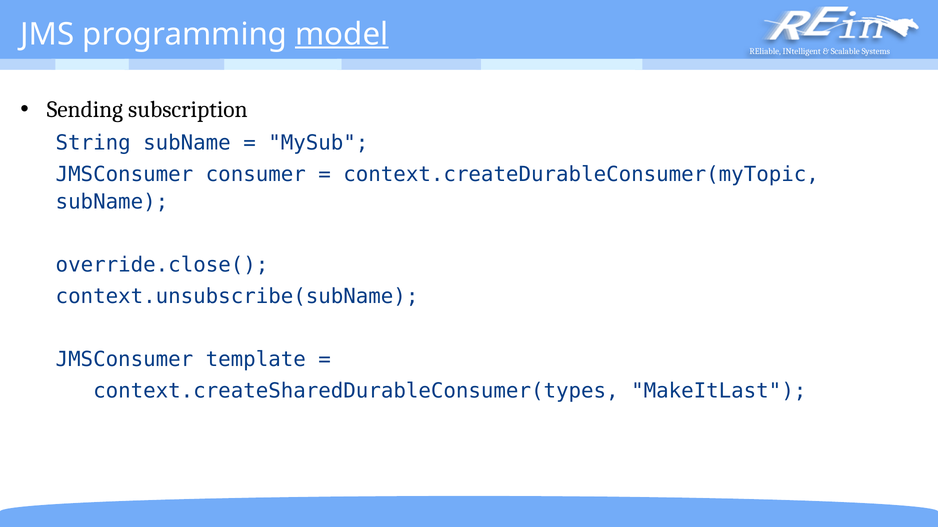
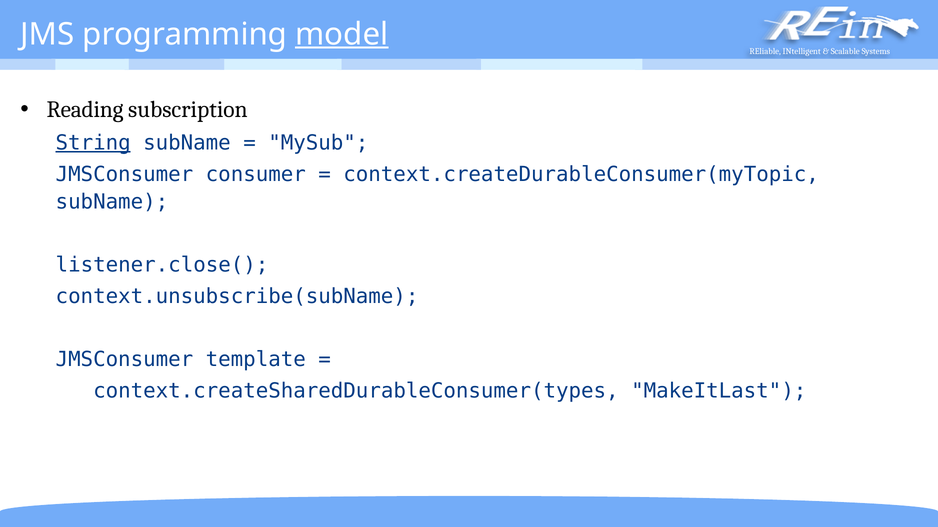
Sending: Sending -> Reading (85, 110)
String underline: none -> present (93, 143)
override.close(: override.close( -> listener.close( (162, 265)
